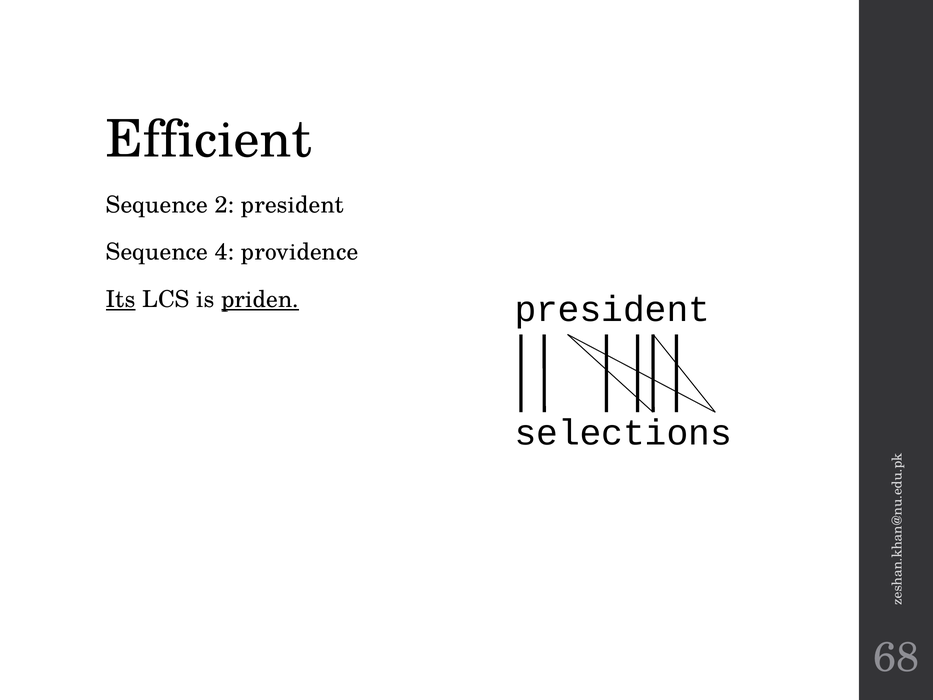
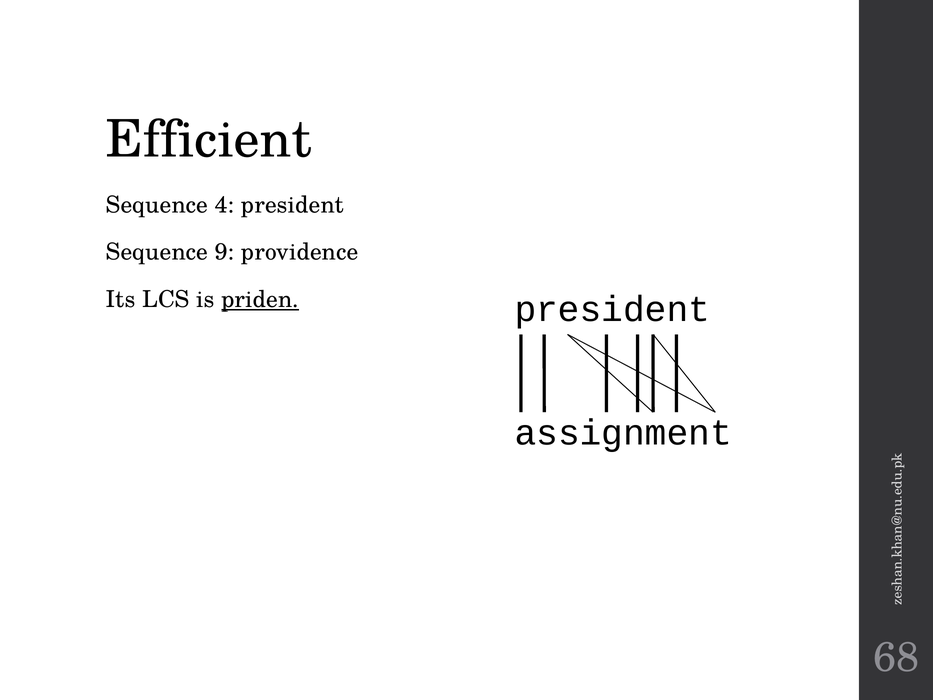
2: 2 -> 4 (225, 205)
4: 4 -> 9 (225, 252)
Its underline: present -> none (121, 300)
selections: selections -> assignment (623, 432)
